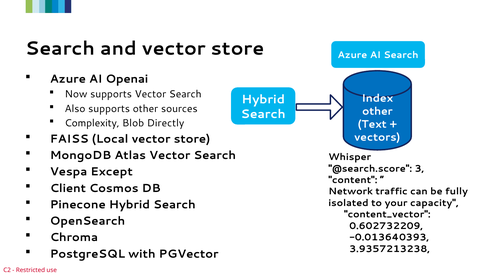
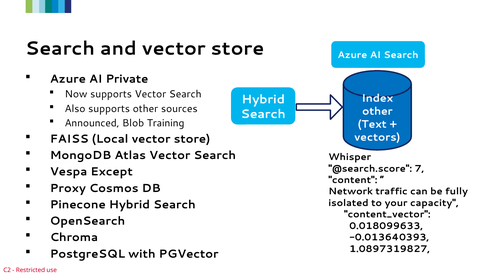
Openai: Openai -> Private (127, 79)
Complexity: Complexity -> Announced (92, 123)
Directly: Directly -> Training (166, 123)
3: 3 -> 7 (419, 168)
Client: Client -> Proxy (68, 188)
0.602732209: 0.602732209 -> 0.018099633 (386, 226)
3.9357213238: 3.9357213238 -> 1.0897319827 (390, 249)
